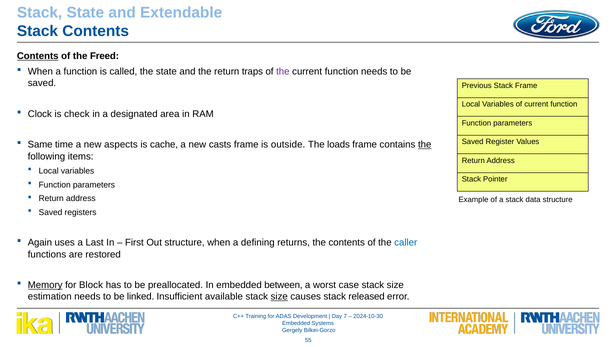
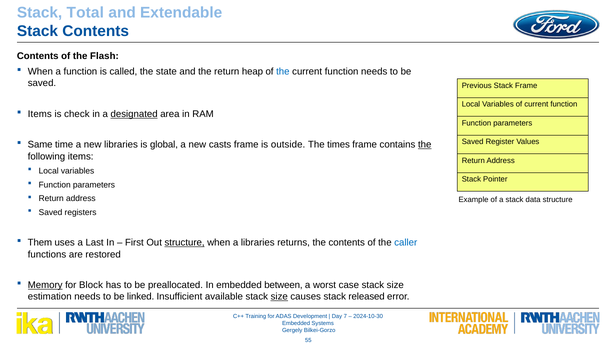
Stack State: State -> Total (85, 13)
Contents underline: present -> none (38, 56)
Freed: Freed -> Flash (104, 56)
traps: traps -> heap (252, 71)
the colour: purple -> blue (283, 71)
Clock: Clock -> Items (40, 114)
designated underline: none -> present (134, 114)
new aspects: aspects -> libraries (121, 145)
cache: cache -> global (164, 145)
loads: loads -> times (339, 145)
Again: Again -> Them (40, 242)
structure underline: none -> present (185, 242)
a defining: defining -> libraries (258, 242)
